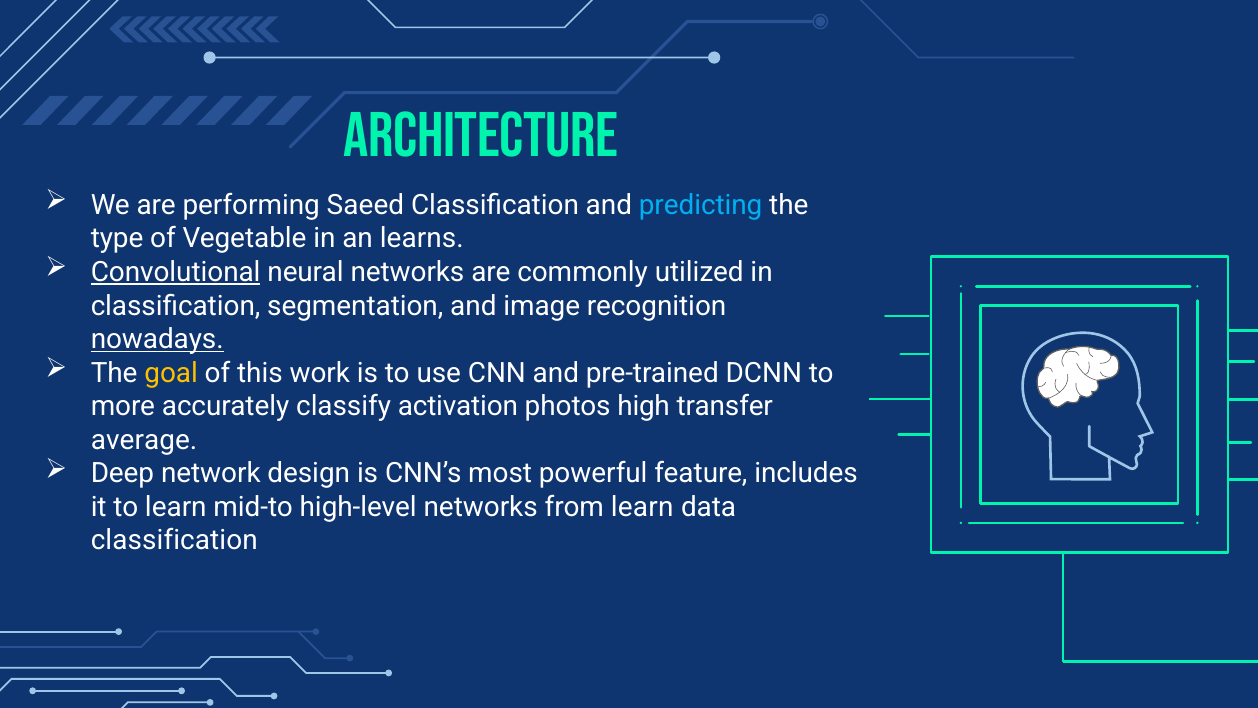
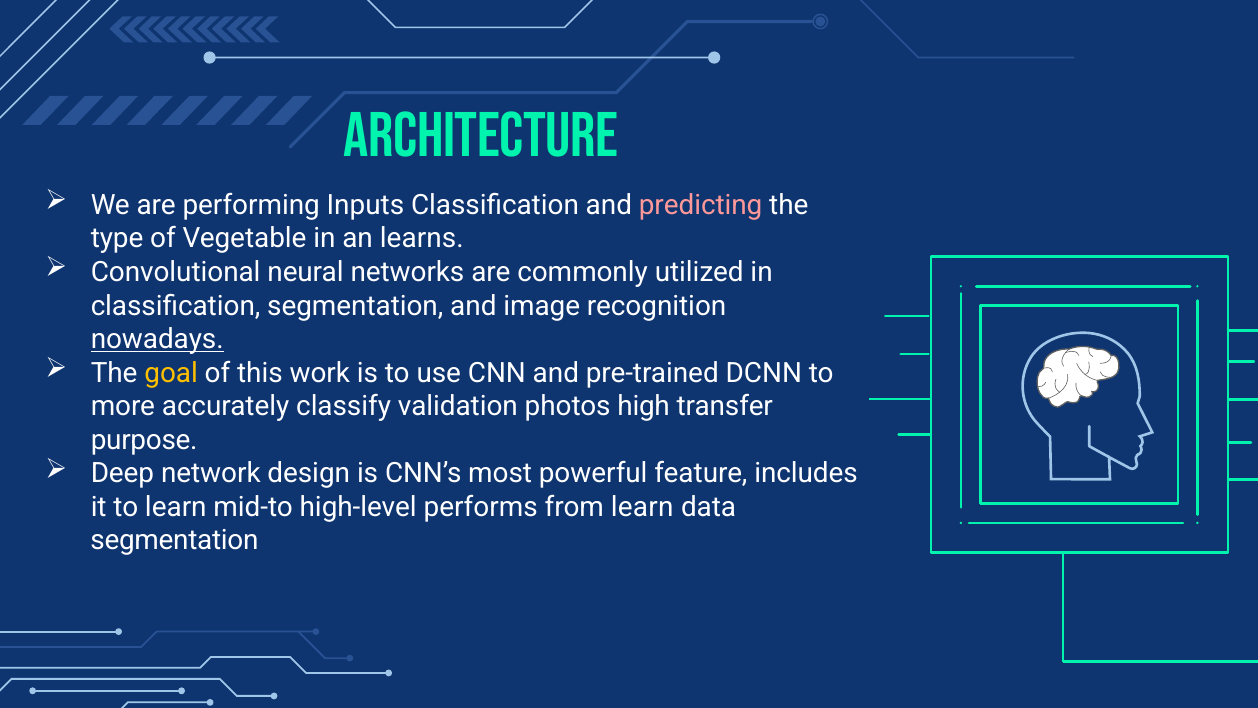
Saeed: Saeed -> Inputs (365, 205)
predicting colour: light blue -> pink (701, 205)
Convolutional underline: present -> none (176, 272)
activation: activation -> validation (458, 406)
average: average -> purpose (144, 440)
high-level networks: networks -> performs (481, 507)
classification: classification -> segmentation (174, 540)
